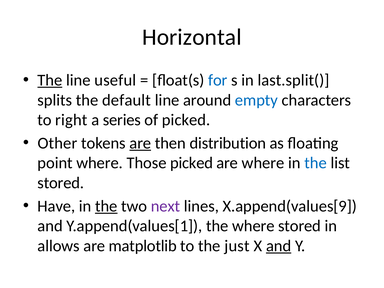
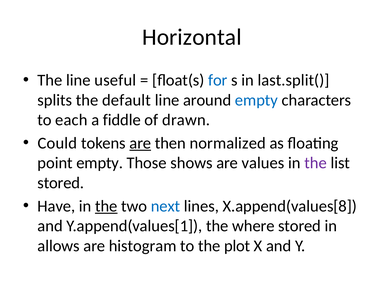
The underline: present -> none (50, 80)
right: right -> each (71, 120)
series: series -> fiddle (122, 120)
of picked: picked -> drawn (186, 120)
Other: Other -> Could (57, 143)
distribution: distribution -> normalized (228, 143)
point where: where -> empty (100, 163)
Those picked: picked -> shows (191, 163)
are where: where -> values (263, 163)
the colour: blue -> purple (316, 163)
next colour: purple -> blue (166, 206)
X.append(values[9: X.append(values[9 -> X.append(values[8 (290, 206)
matplotlib: matplotlib -> histogram (143, 246)
just: just -> plot (237, 246)
and underline: present -> none (279, 246)
